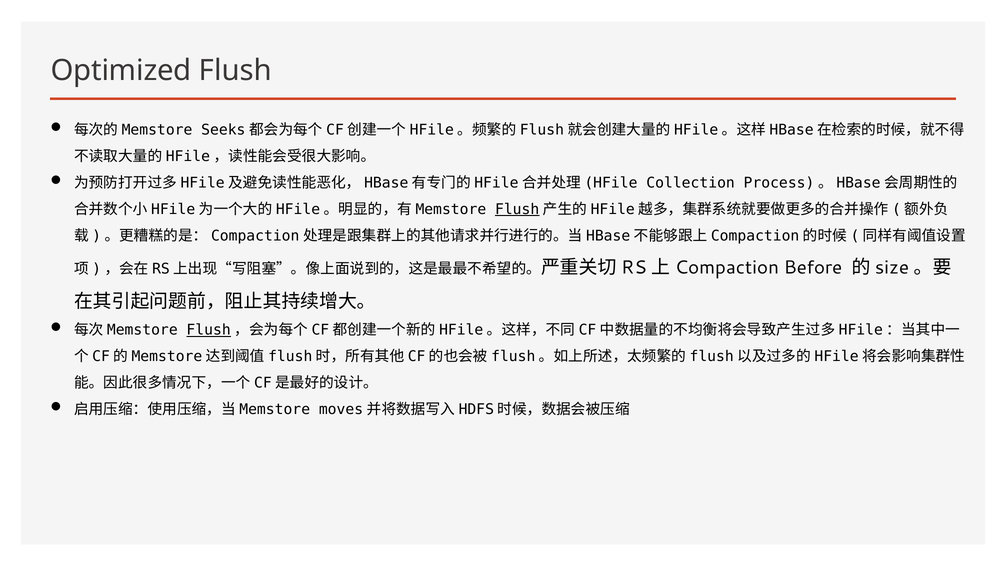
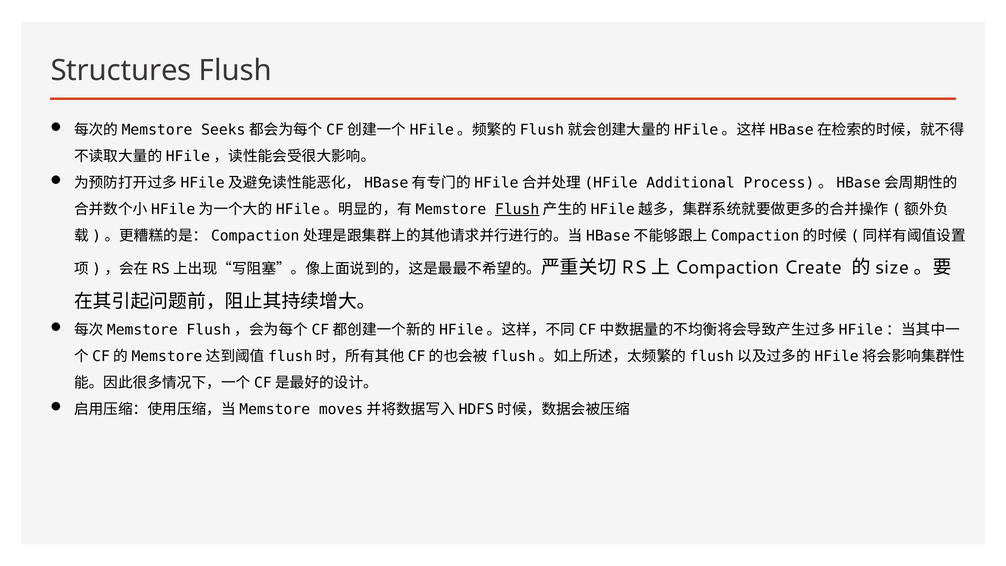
Optimized: Optimized -> Structures (121, 70)
Collection: Collection -> Additional (691, 183)
Before: Before -> Create (813, 267)
Flush underline: present -> none (209, 330)
